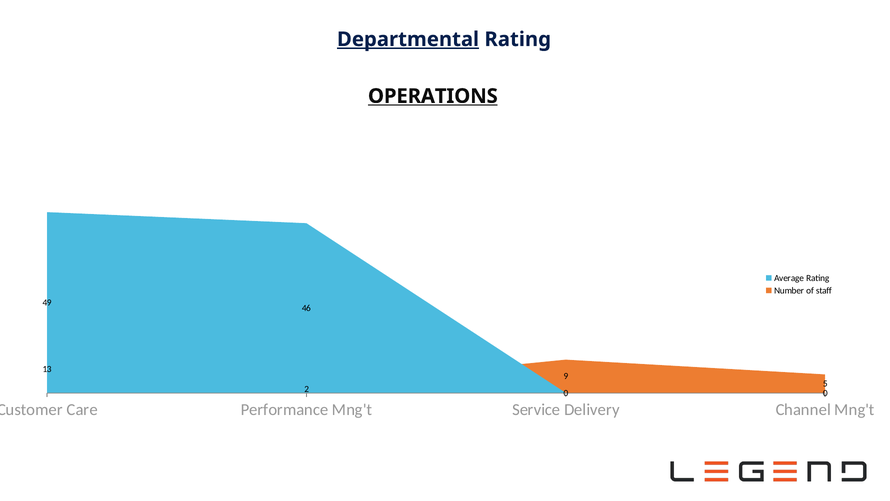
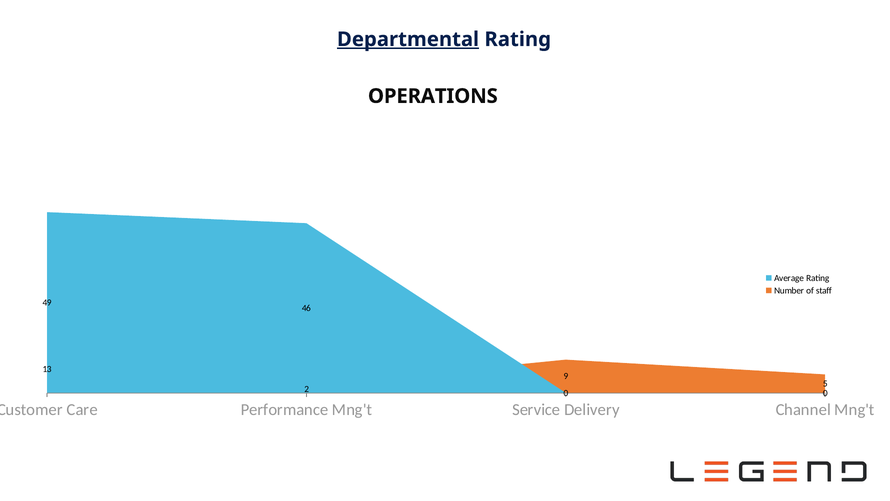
OPERATIONS underline: present -> none (433, 96)
